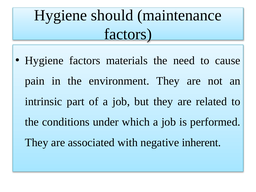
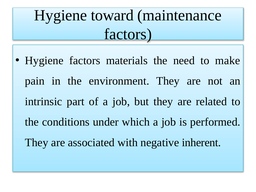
should: should -> toward (112, 15)
cause: cause -> make (228, 61)
